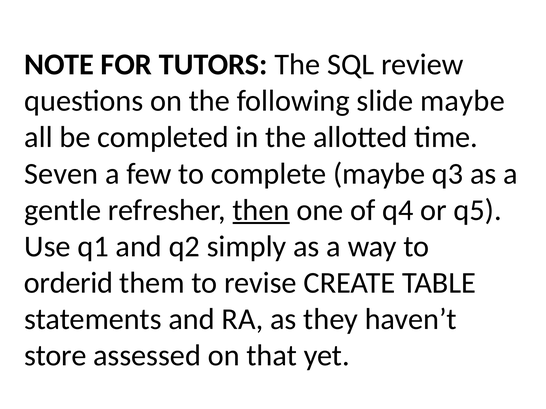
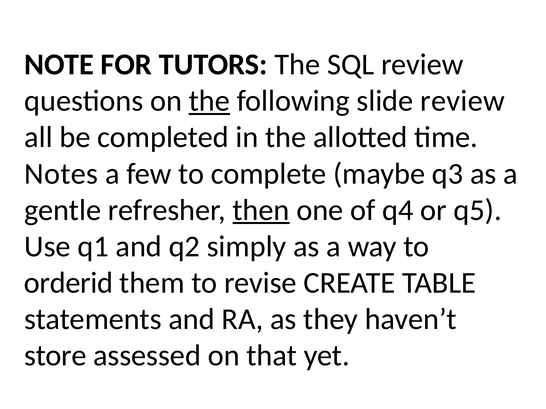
the underline: none -> present (209, 101)
slide maybe: maybe -> review (462, 101)
Seven: Seven -> Notes (61, 174)
